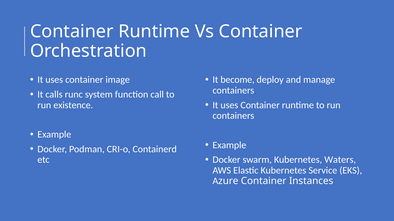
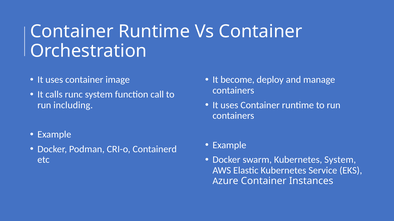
existence: existence -> including (73, 105)
Kubernetes Waters: Waters -> System (340, 160)
